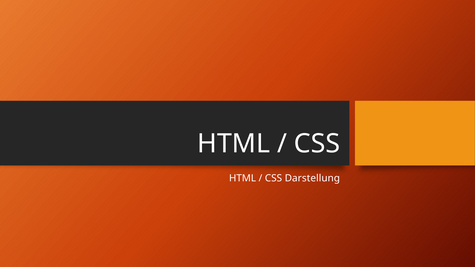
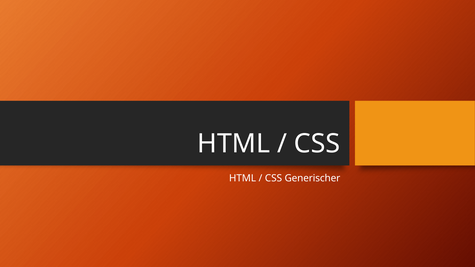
Darstellung: Darstellung -> Generischer (312, 178)
